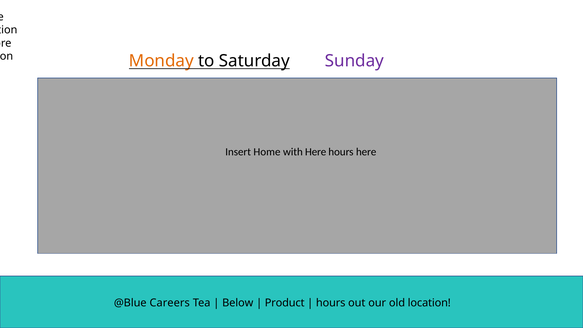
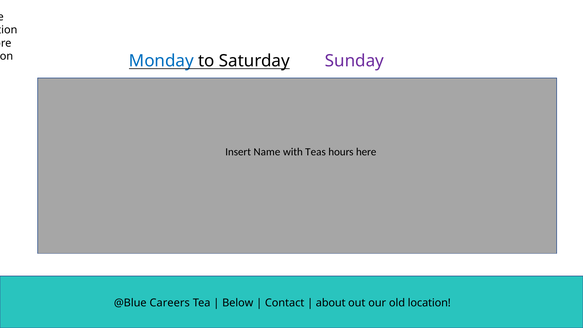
Monday colour: orange -> blue (161, 61)
Home: Home -> Name (267, 152)
with Here: Here -> Teas (316, 152)
Product: Product -> Contact (285, 303)
hours: hours -> about (331, 303)
